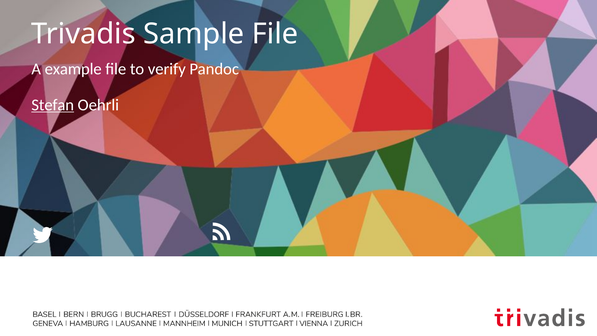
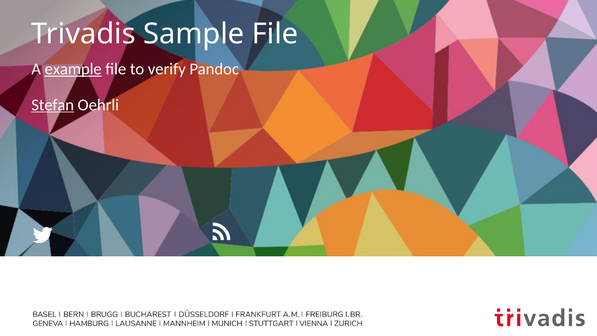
example underline: none -> present (73, 69)
